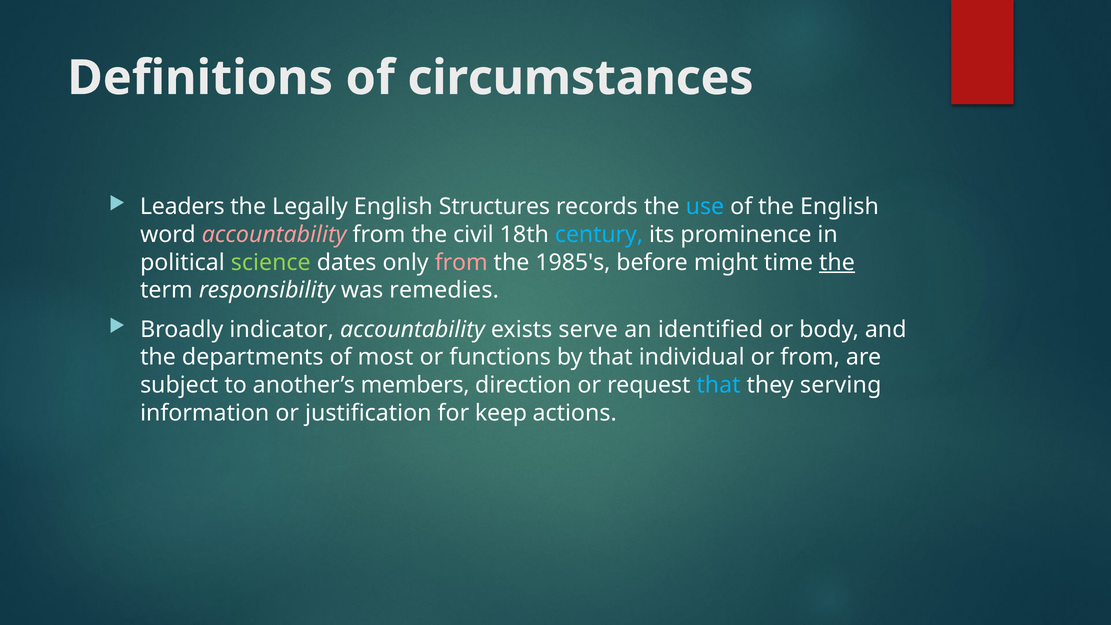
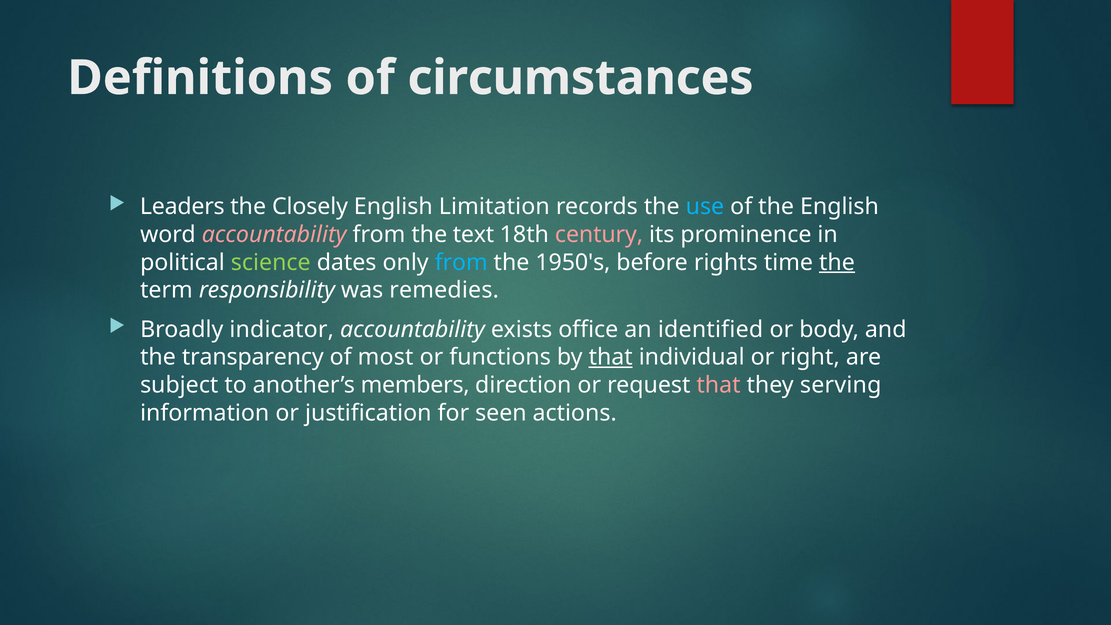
Legally: Legally -> Closely (310, 207)
Structures: Structures -> Limitation (494, 207)
civil: civil -> text (474, 235)
century colour: light blue -> pink (599, 235)
from colour: pink -> light blue (461, 262)
1985's: 1985's -> 1950's (573, 262)
might: might -> rights (726, 262)
serve: serve -> office (588, 329)
departments: departments -> transparency (253, 357)
that underline: none -> present (611, 357)
or from: from -> right (810, 357)
that colour: light blue -> pink (718, 385)
keep: keep -> seen (501, 413)
